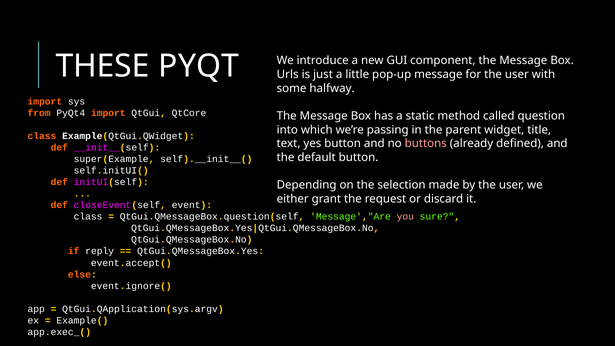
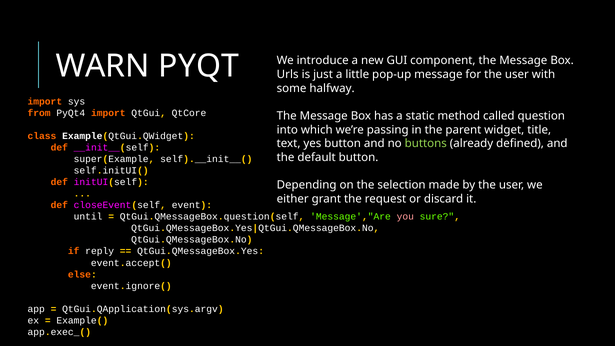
THESE: THESE -> WARN (103, 66)
buttons colour: pink -> light green (426, 144)
class: class -> until (88, 217)
